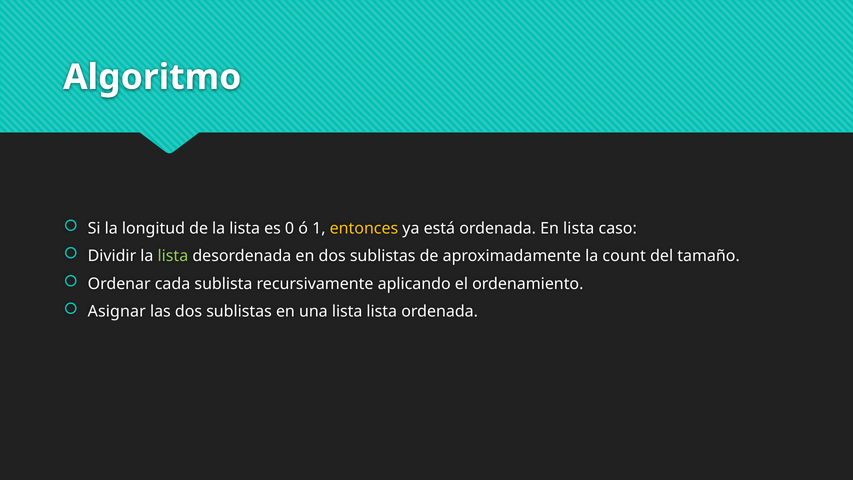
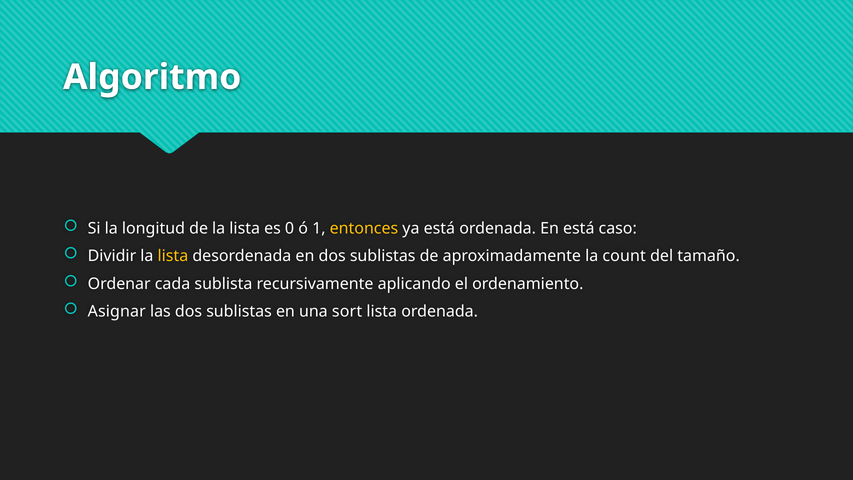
En lista: lista -> está (579, 228)
lista colour: light green -> yellow (173, 256)
una lista: lista -> sort (347, 312)
